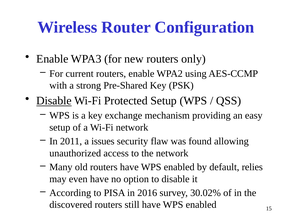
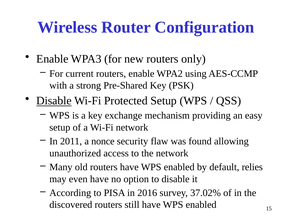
issues: issues -> nonce (103, 141)
30.02%: 30.02% -> 37.02% (206, 193)
